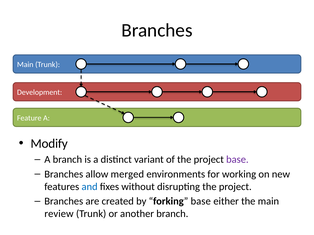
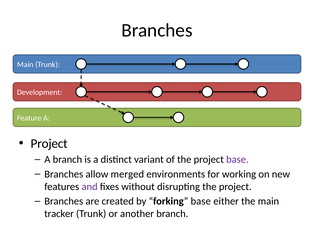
Modify: Modify -> Project (49, 144)
and colour: blue -> purple (90, 187)
review: review -> tracker (59, 214)
